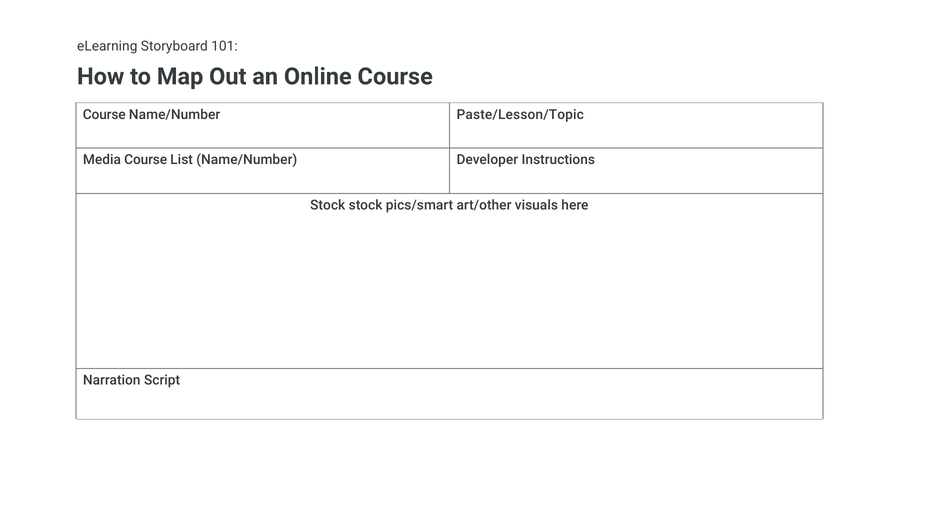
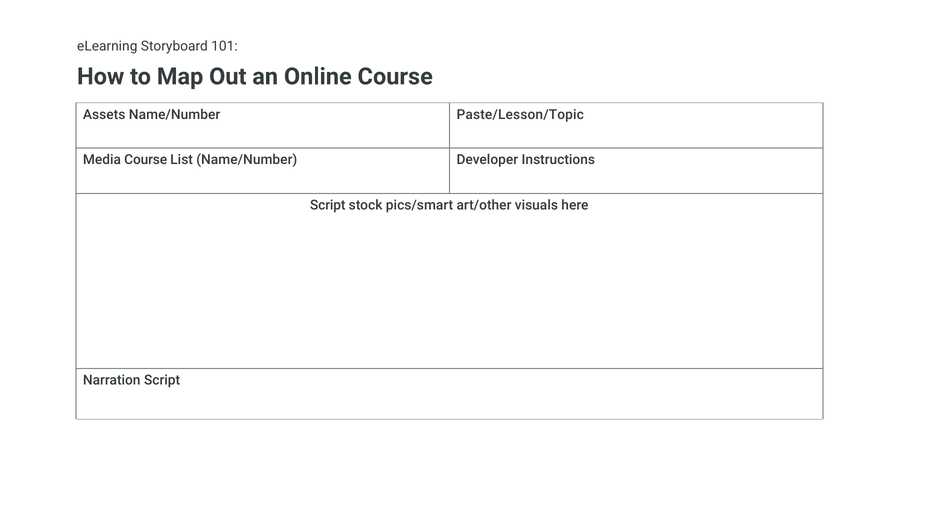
Course: Course -> Assets (104, 115)
Stock: Stock -> Script (328, 205)
